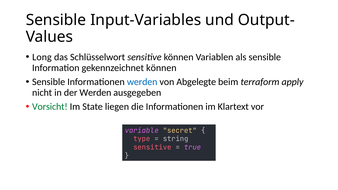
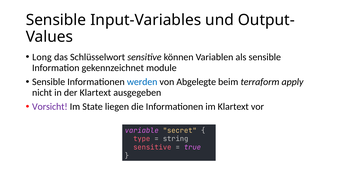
gekennzeichnet können: können -> module (161, 68)
der Werden: Werden -> Klartext (95, 93)
Vorsicht colour: green -> purple (50, 107)
